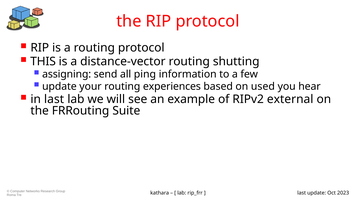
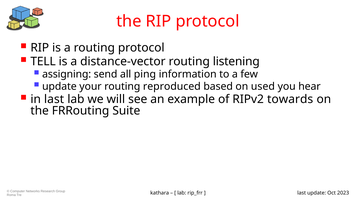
THIS: THIS -> TELL (43, 62)
shutting: shutting -> listening (236, 62)
experiences: experiences -> reproduced (172, 86)
external: external -> towards (290, 99)
